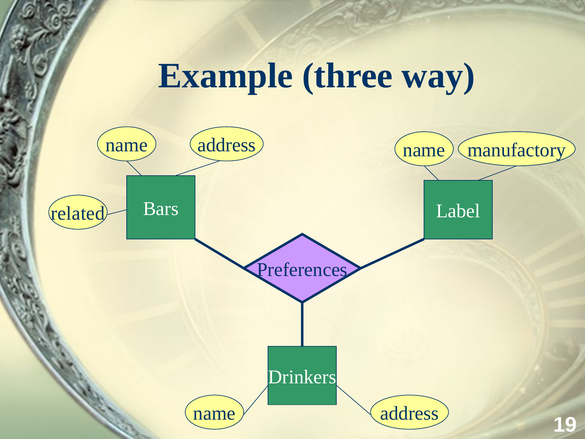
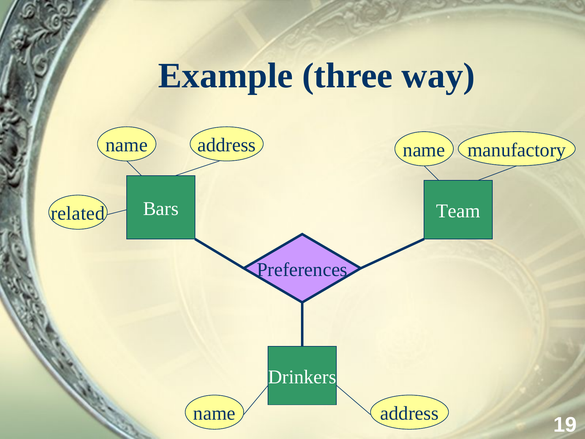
Label: Label -> Team (458, 211)
